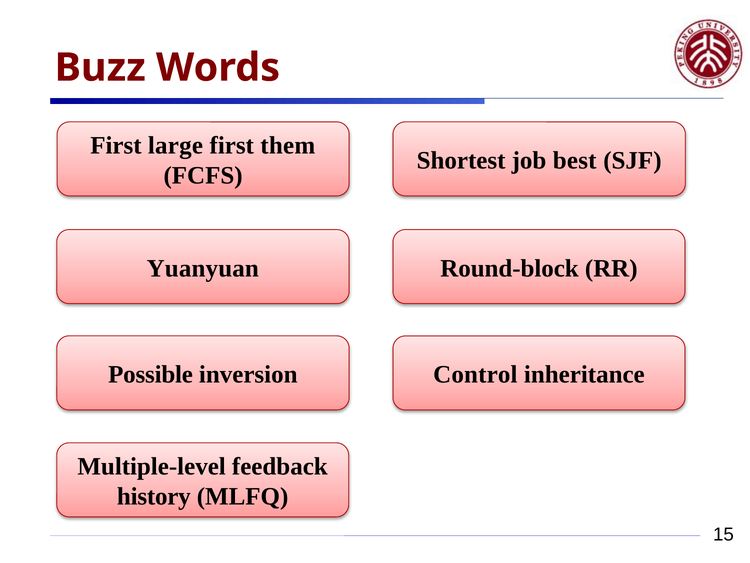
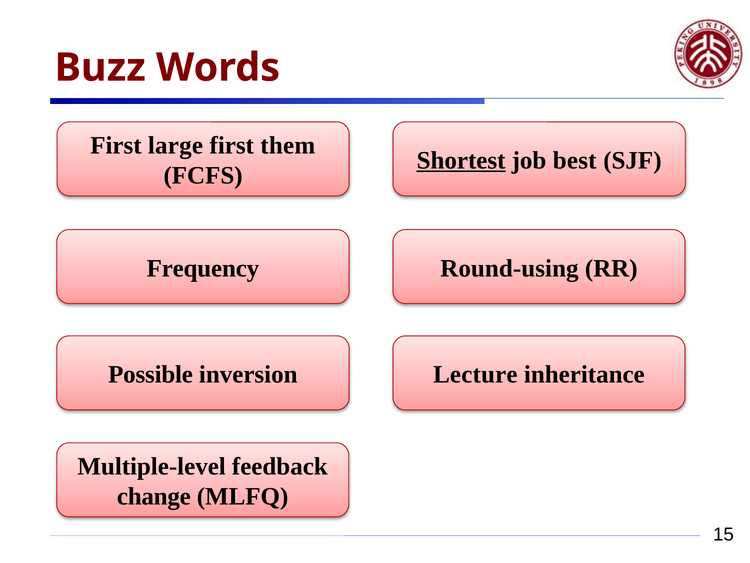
Shortest underline: none -> present (461, 160)
Yuanyuan: Yuanyuan -> Frequency (203, 268)
Round-block: Round-block -> Round-using (509, 268)
Control: Control -> Lecture (475, 374)
history: history -> change (154, 496)
